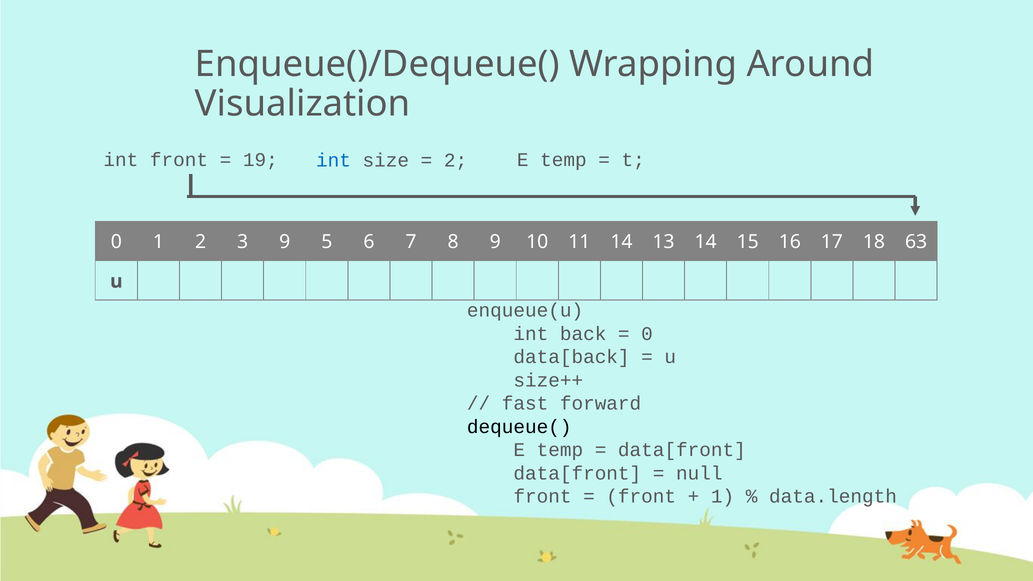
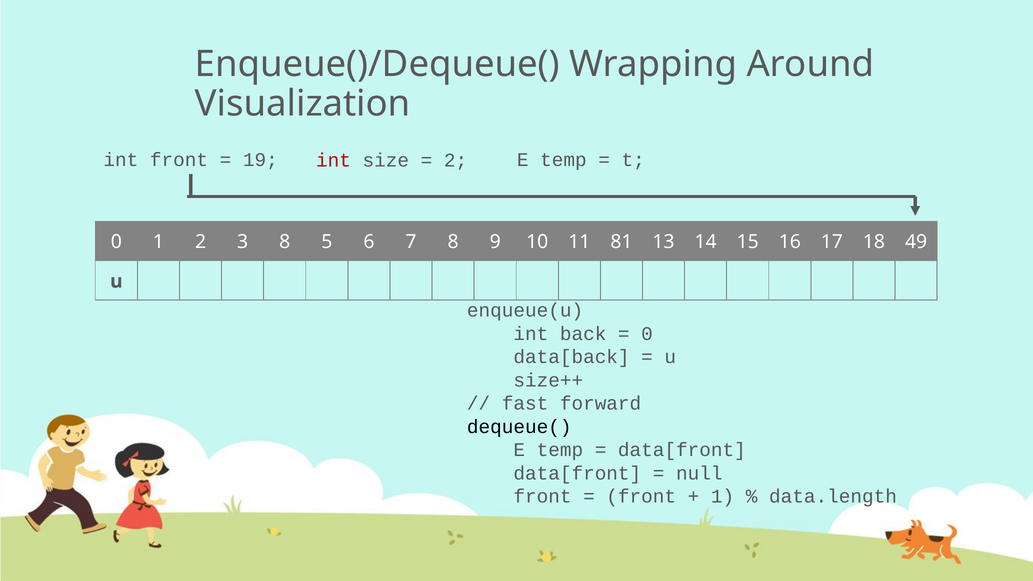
int colour: blue -> red (334, 160)
3 9: 9 -> 8 (285, 242)
11 14: 14 -> 81 (621, 242)
63: 63 -> 49 (916, 242)
